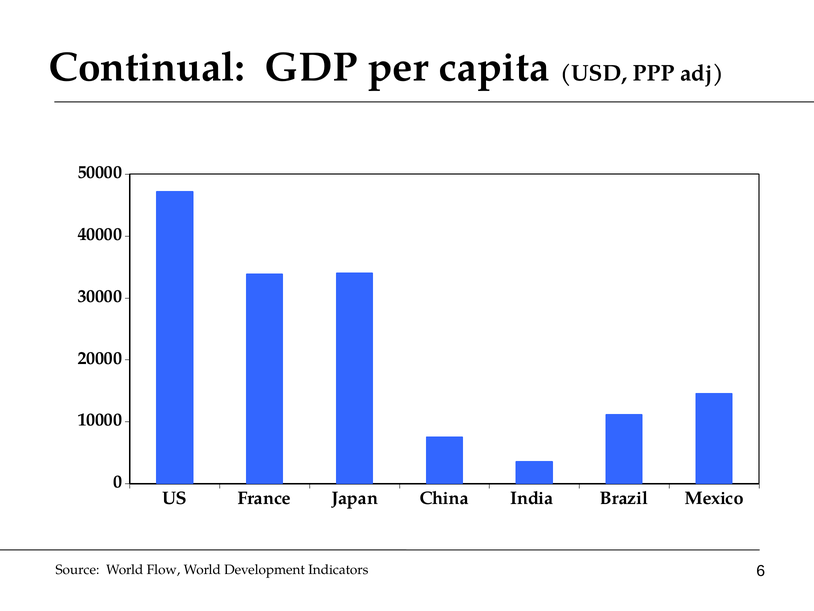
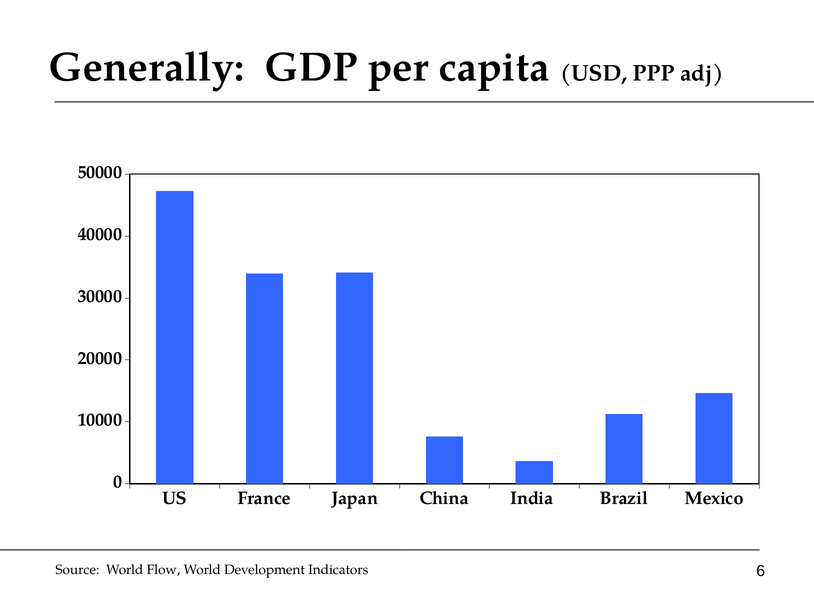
Continual: Continual -> Generally (147, 67)
